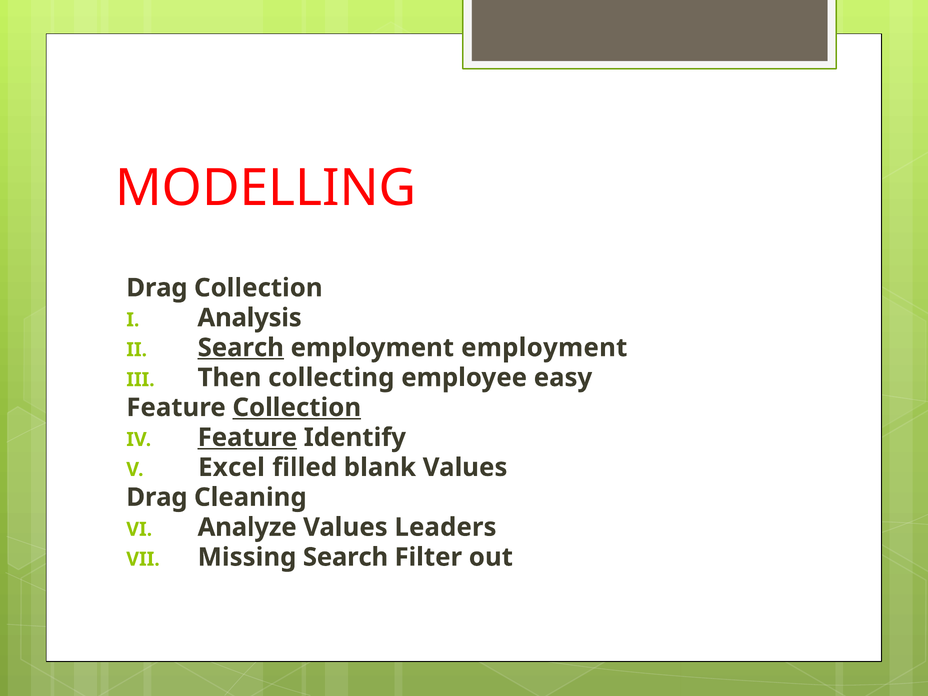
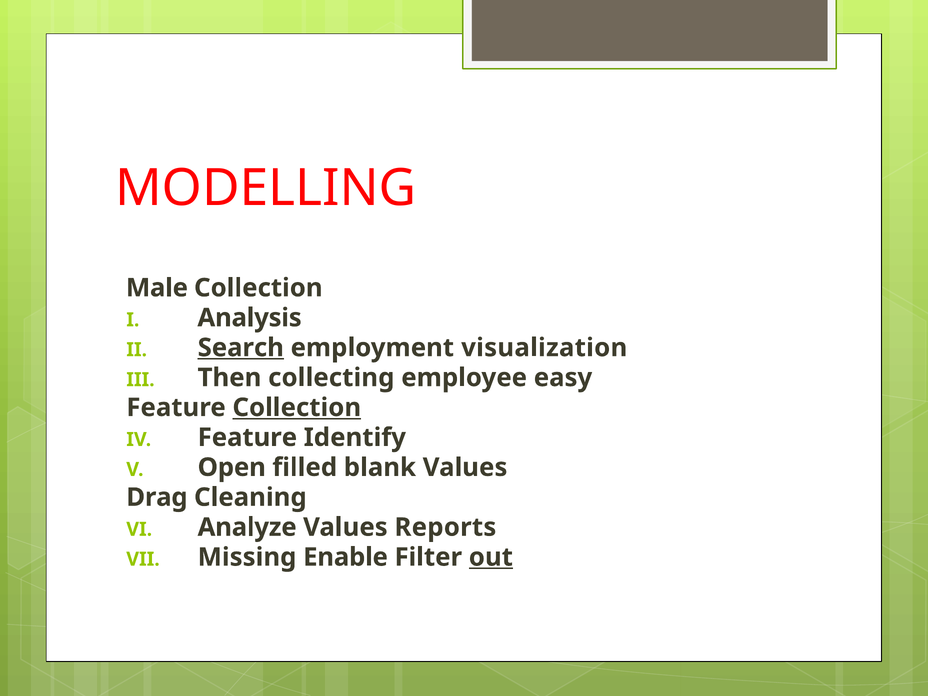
Drag: Drag -> Male (157, 288)
employment employment: employment -> visualization (544, 348)
Feature underline: present -> none (247, 437)
Excel: Excel -> Open (232, 467)
Leaders: Leaders -> Reports (445, 527)
Missing Search: Search -> Enable (346, 557)
out underline: none -> present (491, 557)
